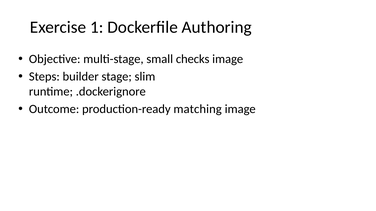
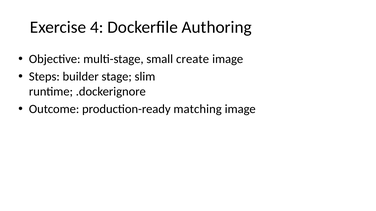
1: 1 -> 4 (97, 27)
checks: checks -> create (193, 59)
